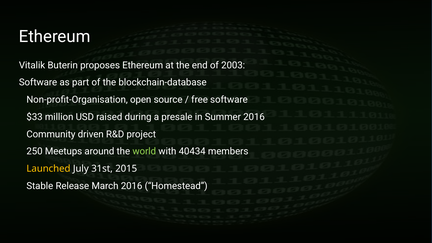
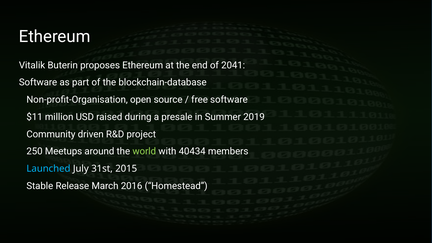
2003: 2003 -> 2041 (233, 65)
$33: $33 -> $11 (35, 117)
Summer 2016: 2016 -> 2019 (254, 117)
Launched colour: yellow -> light blue (48, 169)
